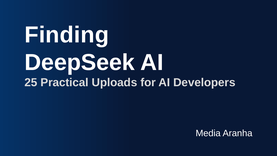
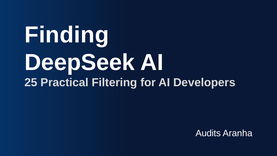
Uploads: Uploads -> Filtering (114, 82)
Media: Media -> Audits (208, 133)
